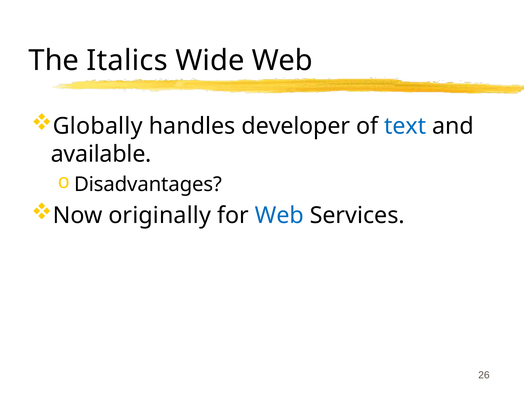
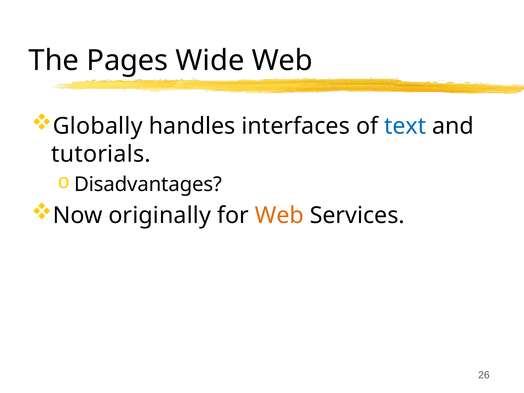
Italics: Italics -> Pages (127, 61)
developer: developer -> interfaces (296, 126)
available: available -> tutorials (101, 154)
Web colour: blue -> orange (279, 215)
